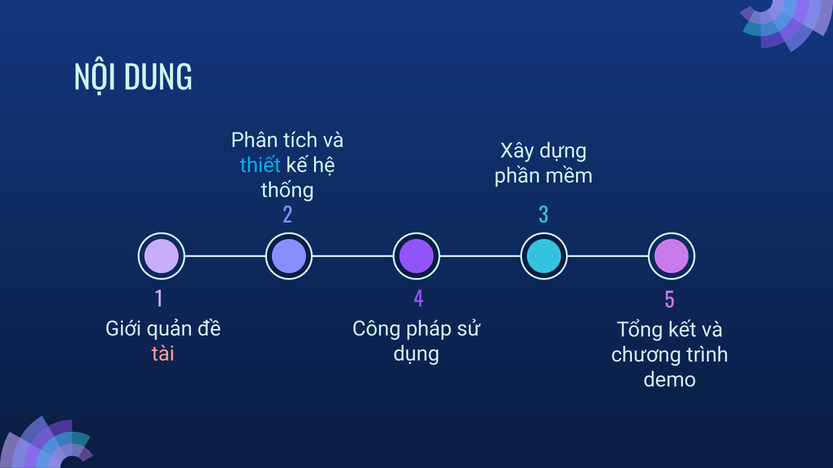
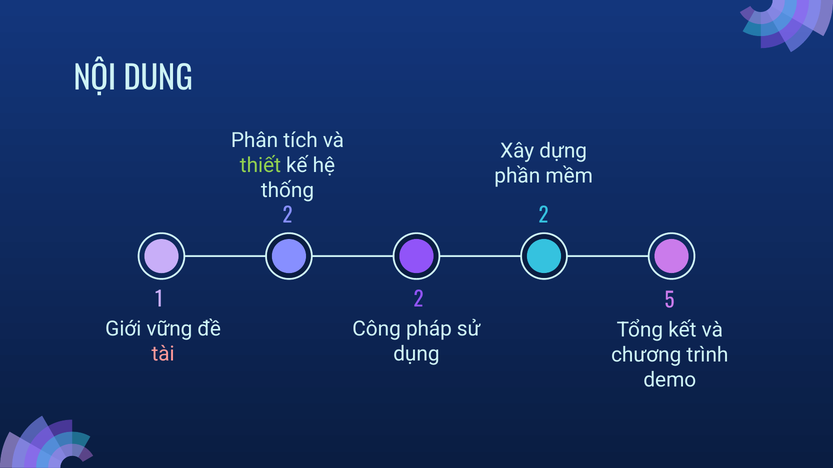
thiết colour: light blue -> light green (260, 166)
2 3: 3 -> 2 (544, 216)
1 4: 4 -> 2 (419, 300)
quản: quản -> vững (169, 329)
